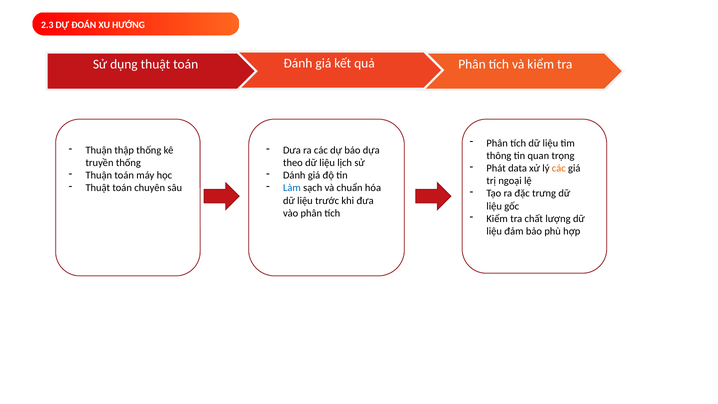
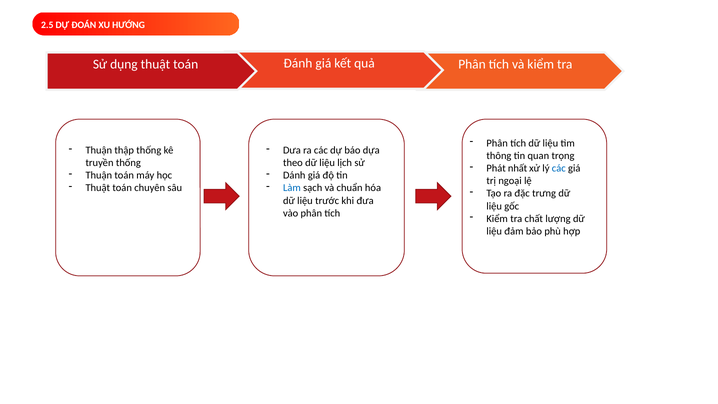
2.3: 2.3 -> 2.5 (47, 25)
data: data -> nhất (518, 168)
các colour: orange -> blue (559, 168)
